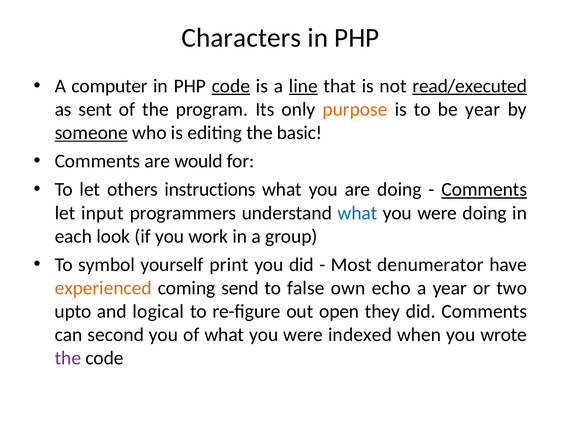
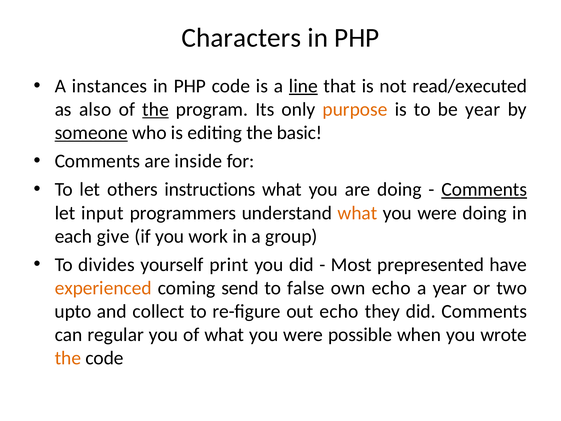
computer: computer -> instances (109, 86)
code underline: present -> none (231, 86)
read/executed underline: present -> none (470, 86)
sent: sent -> also (95, 109)
the underline: none -> present (156, 109)
would: would -> inside (198, 161)
what colour: blue -> orange (357, 213)
look: look -> give (113, 236)
symbol: symbol -> divides (106, 265)
denumerator: denumerator -> prepresented (431, 265)
logical: logical -> collect (158, 311)
out open: open -> echo (339, 311)
second: second -> regular (116, 335)
indexed: indexed -> possible (360, 335)
the colour: purple -> orange (68, 358)
